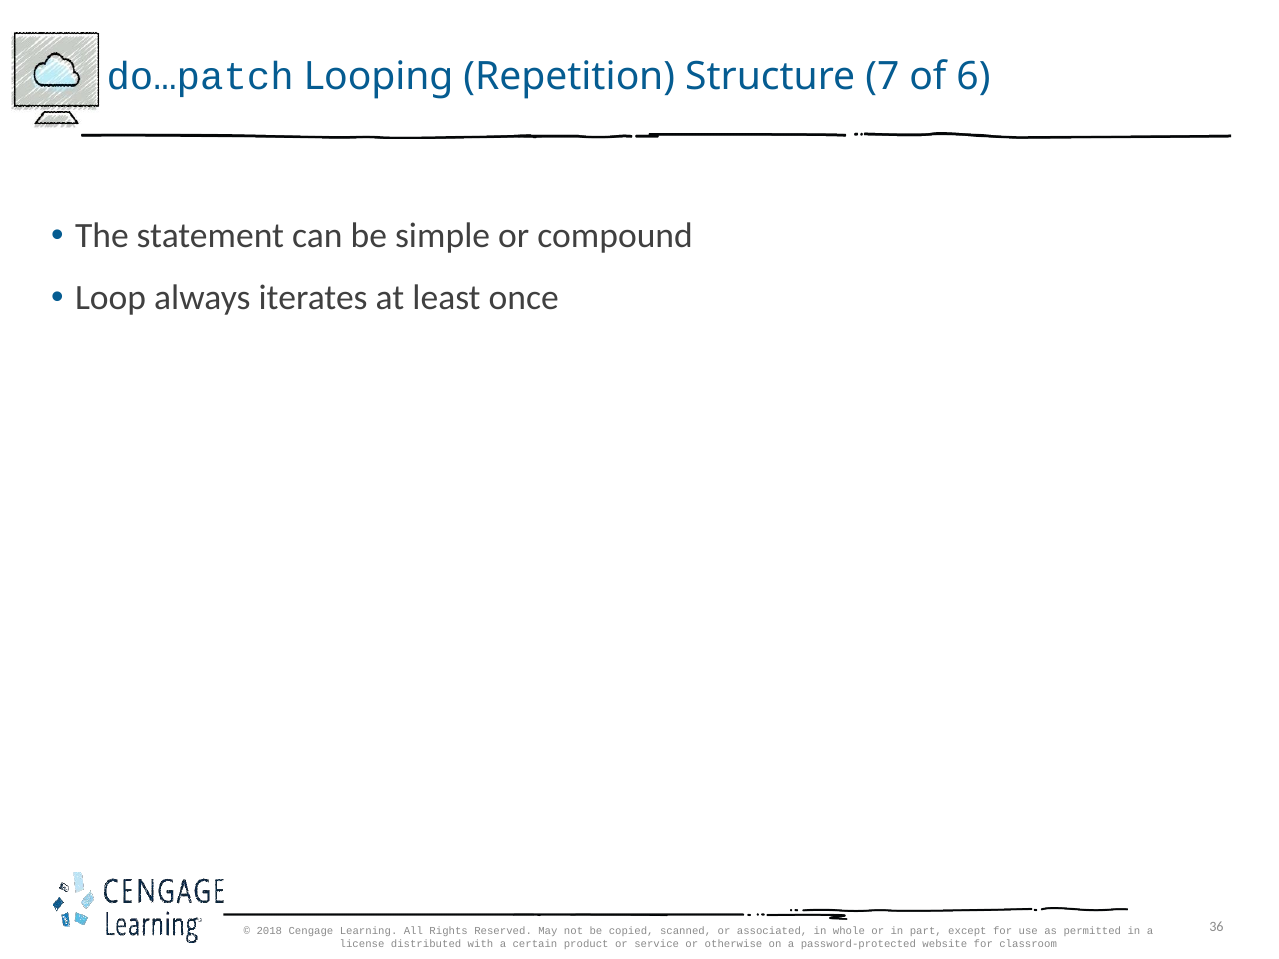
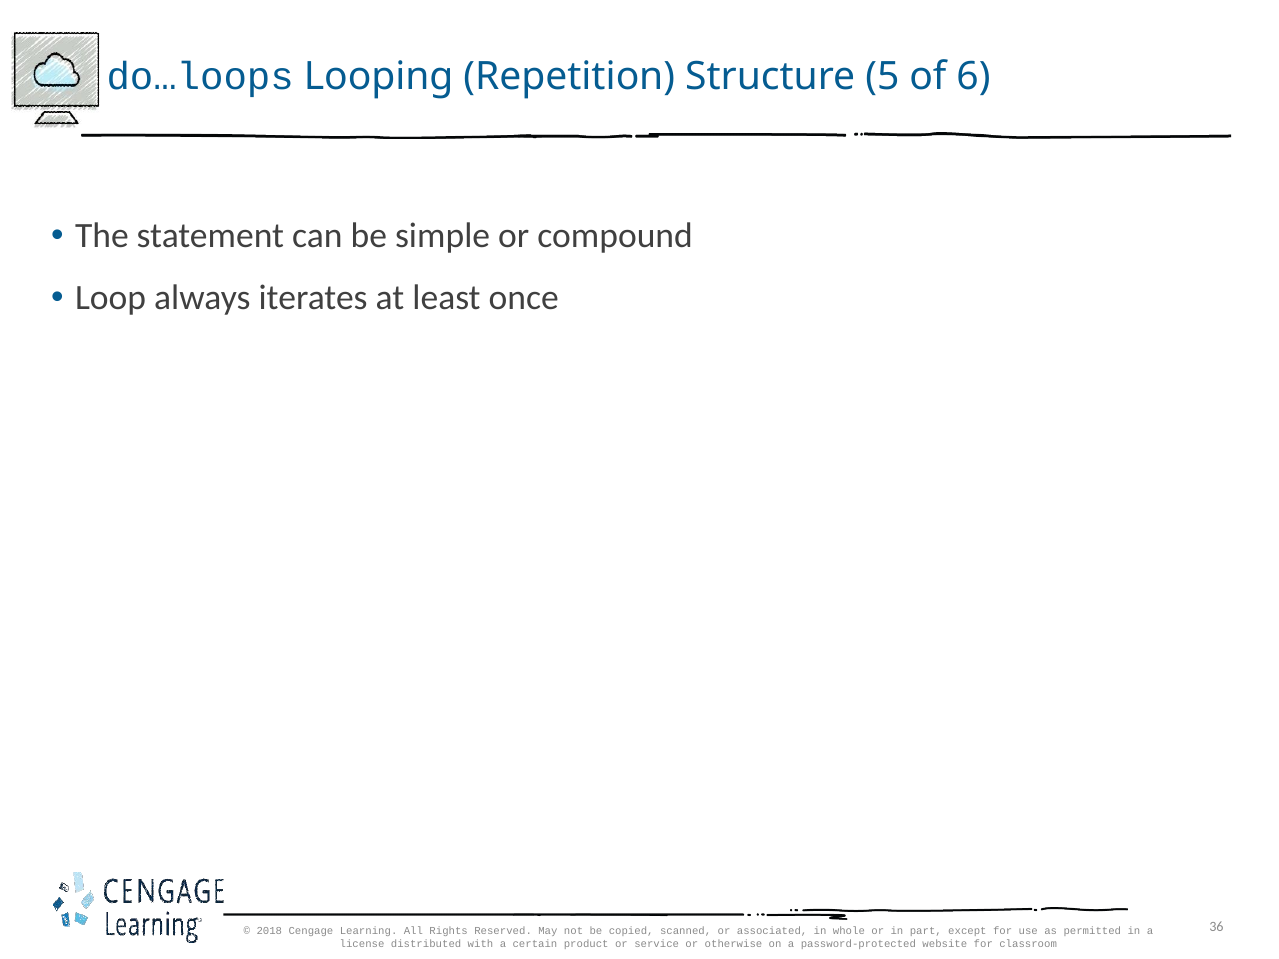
do…patch: do…patch -> do…loops (200, 77)
7: 7 -> 5 (882, 77)
